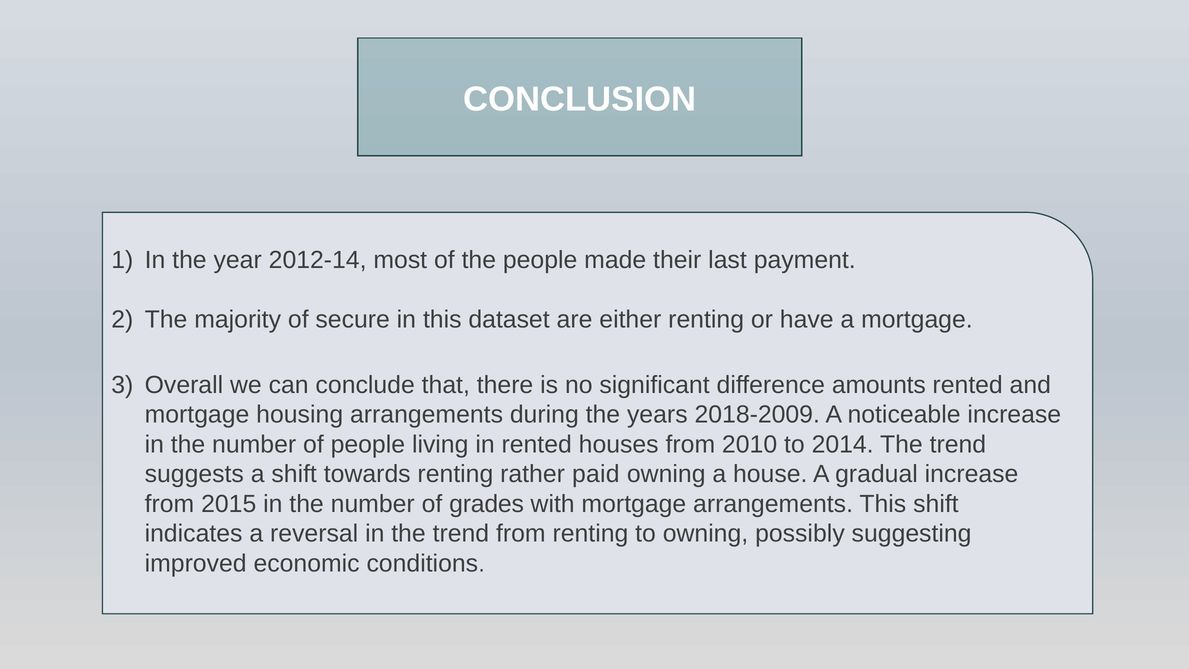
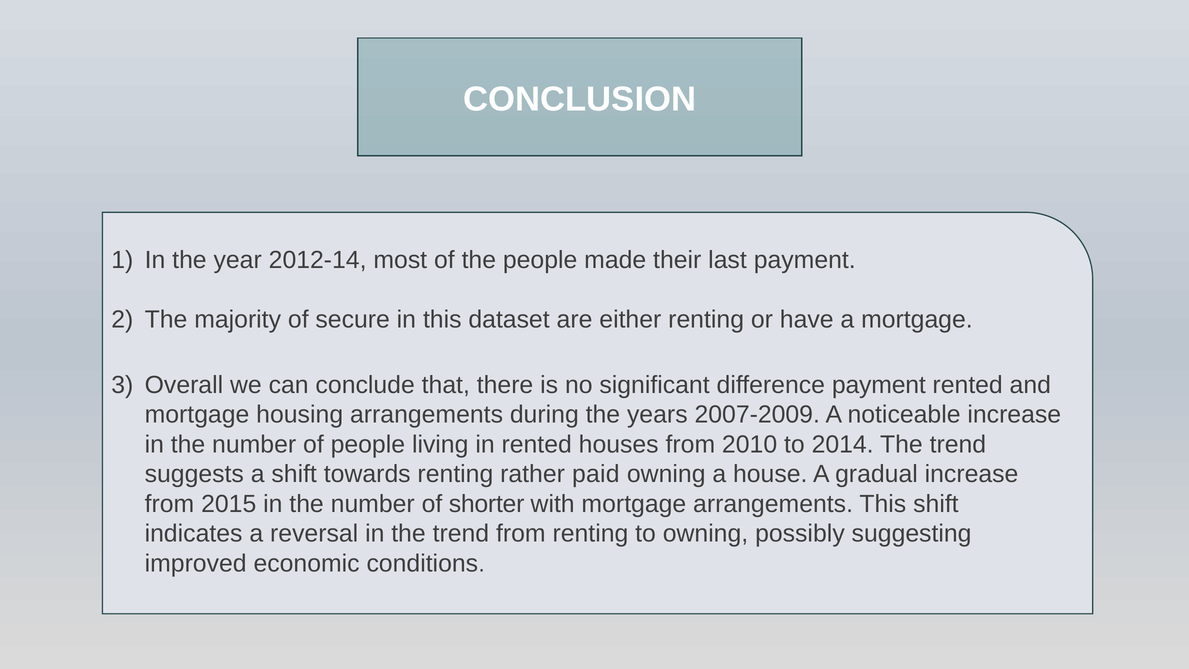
difference amounts: amounts -> payment (879, 385)
2018-2009: 2018-2009 -> 2007-2009 (757, 415)
grades: grades -> shorter (487, 504)
